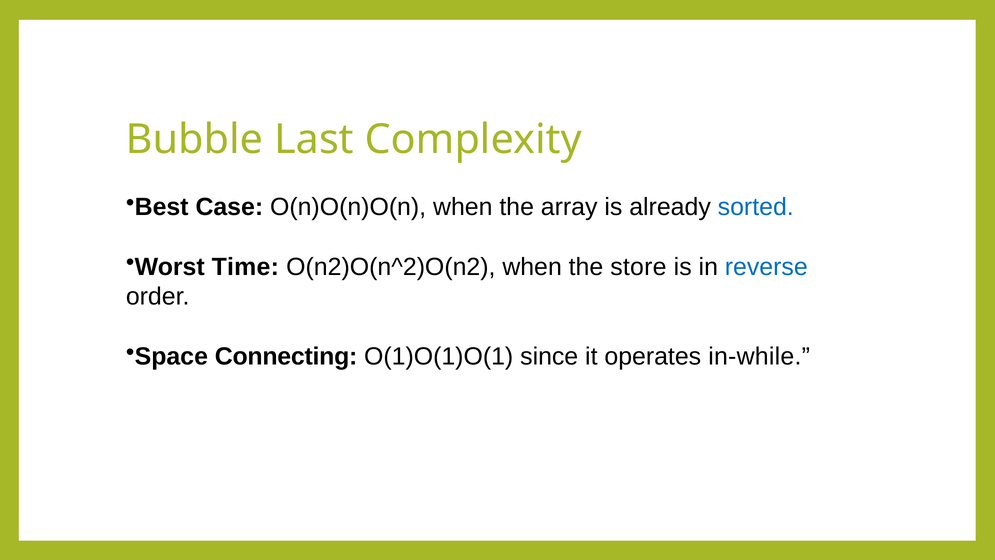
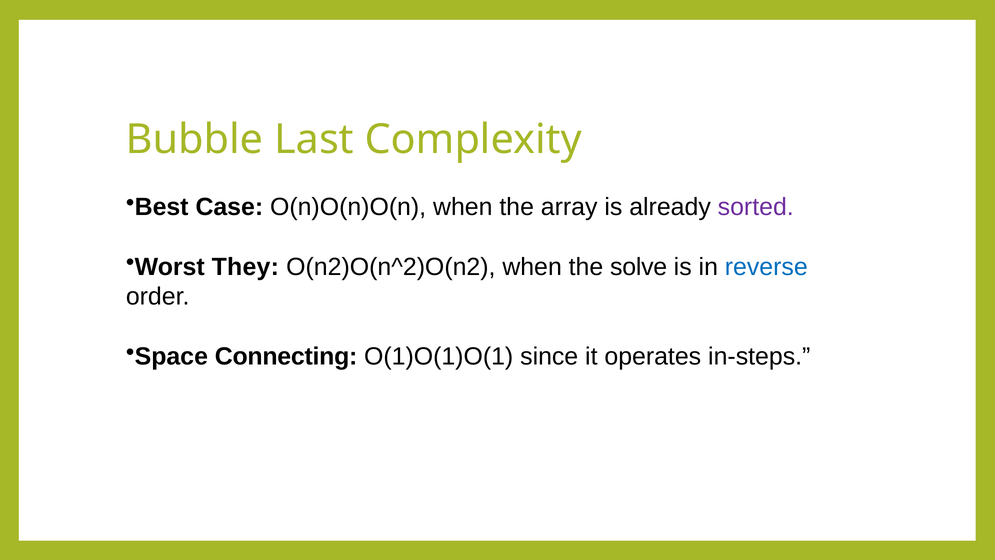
sorted colour: blue -> purple (756, 207)
Time: Time -> They (245, 267)
store: store -> solve (639, 267)
in-while: in-while -> in-steps (759, 356)
